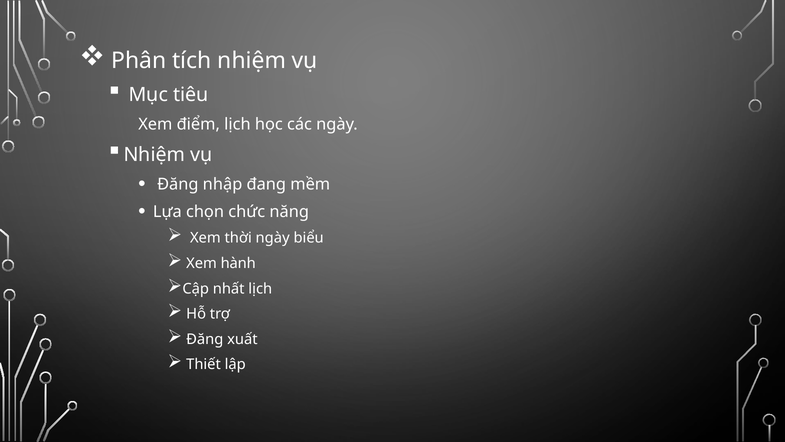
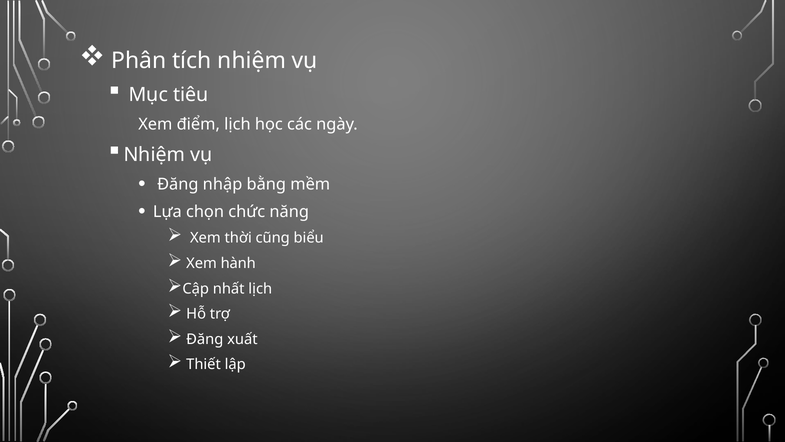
đang: đang -> bằng (266, 184)
thời ngày: ngày -> cũng (273, 238)
